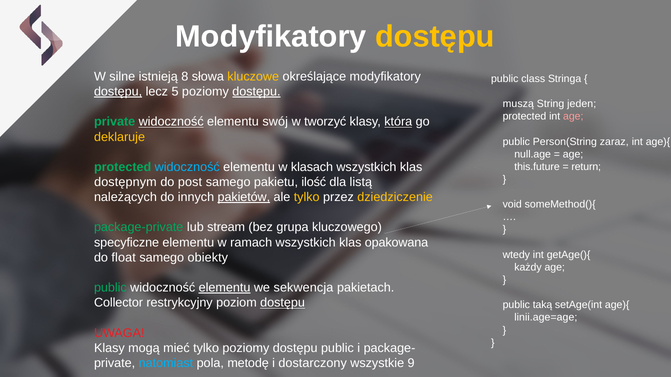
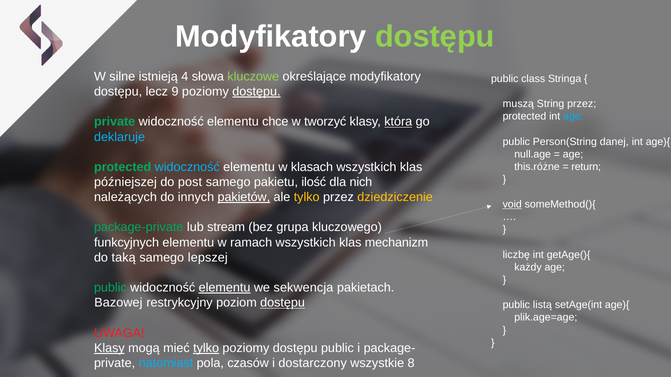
dostępu colour: yellow -> light green (435, 37)
8: 8 -> 4 (185, 77)
kluczowe colour: yellow -> light green (253, 77)
dostępu underline: present -> none (118, 92)
5: 5 -> 9 (175, 92)
String jeden: jeden -> przez (582, 104)
age colour: pink -> light blue (573, 117)
widoczność underline: present -> none (171, 122)
swój: swój -> chce (275, 122)
deklaruje colour: yellow -> light blue (120, 137)
zaraz: zaraz -> danej (614, 142)
this.future: this.future -> this.różne (537, 167)
dostępnym: dostępnym -> późniejszej (125, 182)
listą: listą -> nich (361, 182)
void underline: none -> present (512, 205)
specyficzne: specyficzne -> funkcyjnych (127, 243)
opakowana: opakowana -> mechanizm (397, 243)
wtedy: wtedy -> liczbę (516, 255)
float: float -> taką (124, 258)
obiekty: obiekty -> lepszej (208, 258)
Collector: Collector -> Bazowej (118, 303)
taką: taką -> listą (542, 305)
linii.age=age: linii.age=age -> plik.age=age (546, 318)
Klasy underline: none -> present (109, 348)
tylko underline: none -> present (206, 348)
metodę: metodę -> czasów (248, 363)
9: 9 -> 8 (411, 363)
